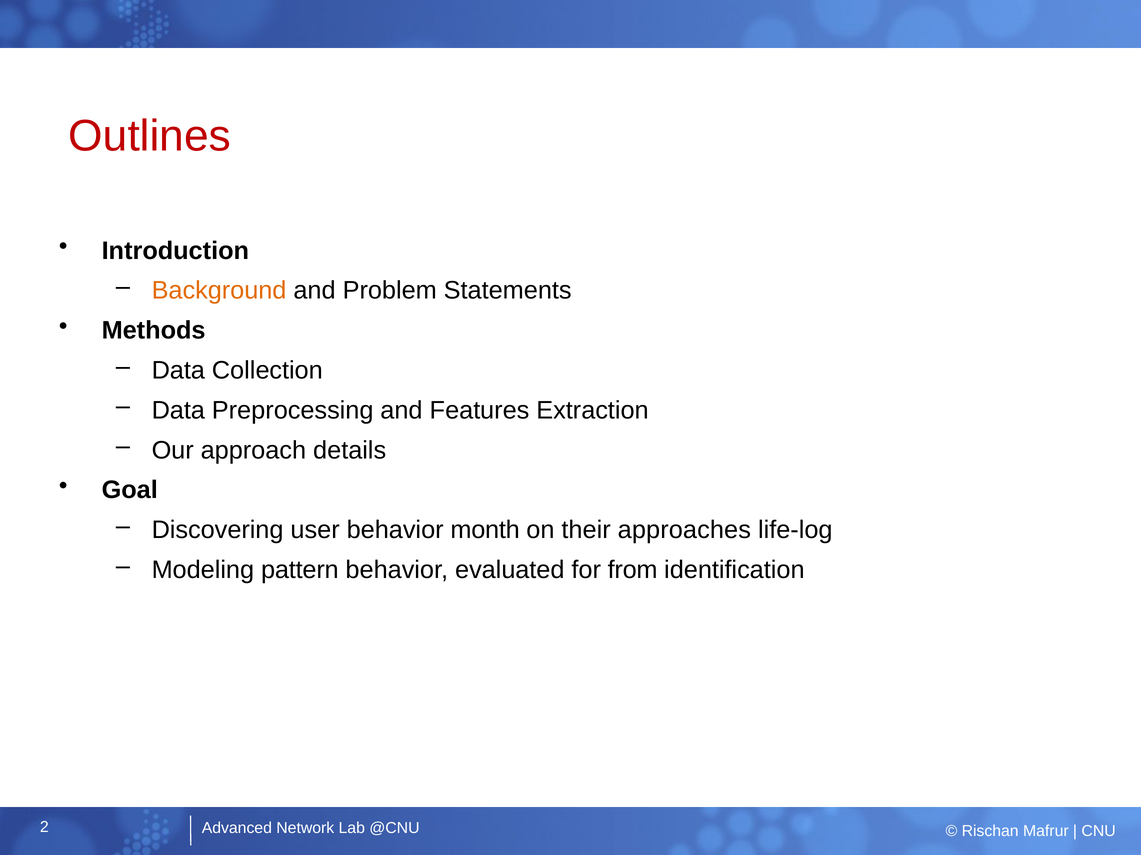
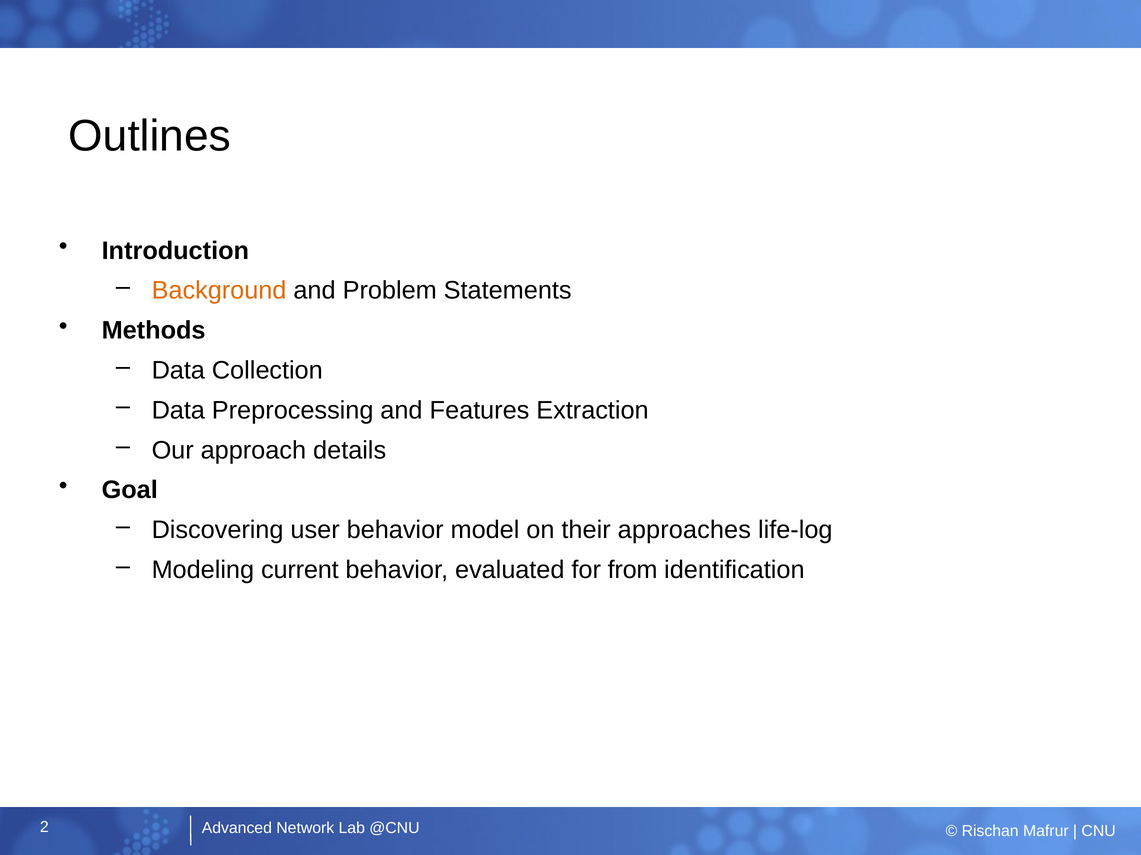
Outlines colour: red -> black (150, 136)
month: month -> model (485, 530)
pattern: pattern -> current (300, 570)
